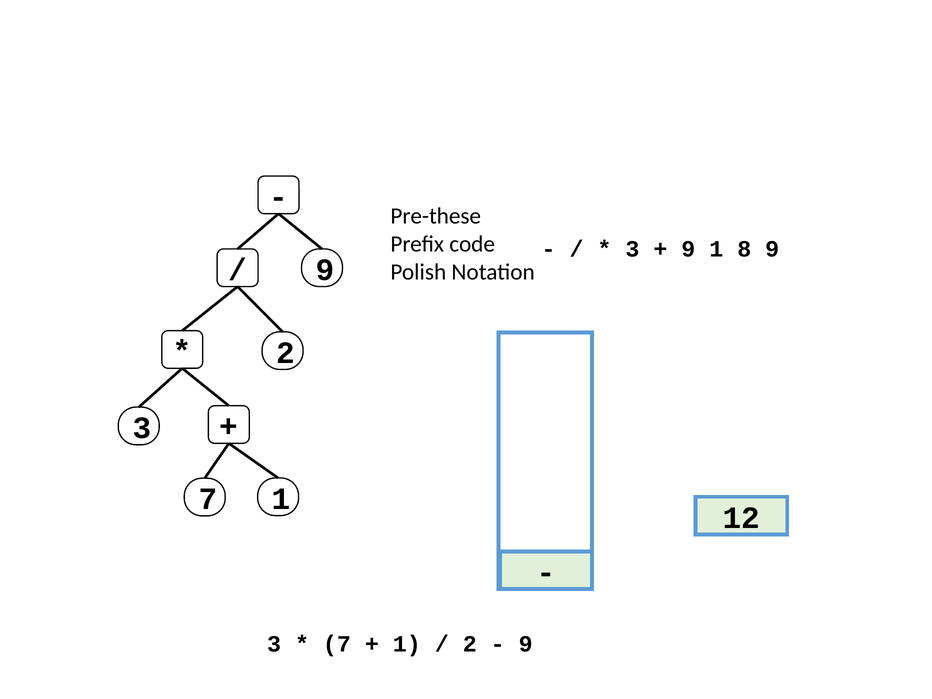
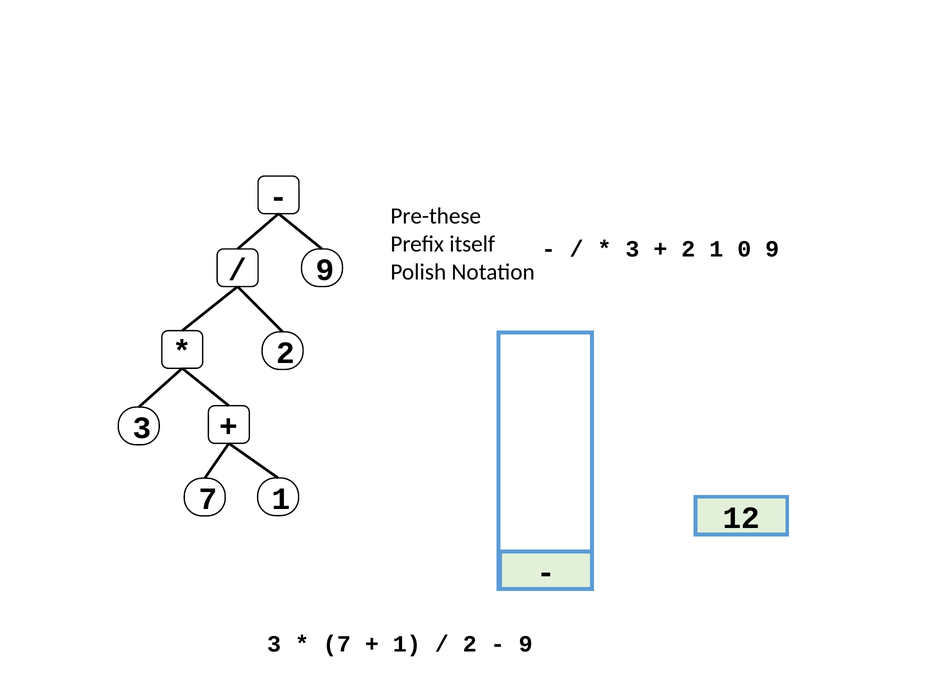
code: code -> itself (472, 244)
9: 9 -> 2 (688, 249)
8: 8 -> 0 (744, 249)
